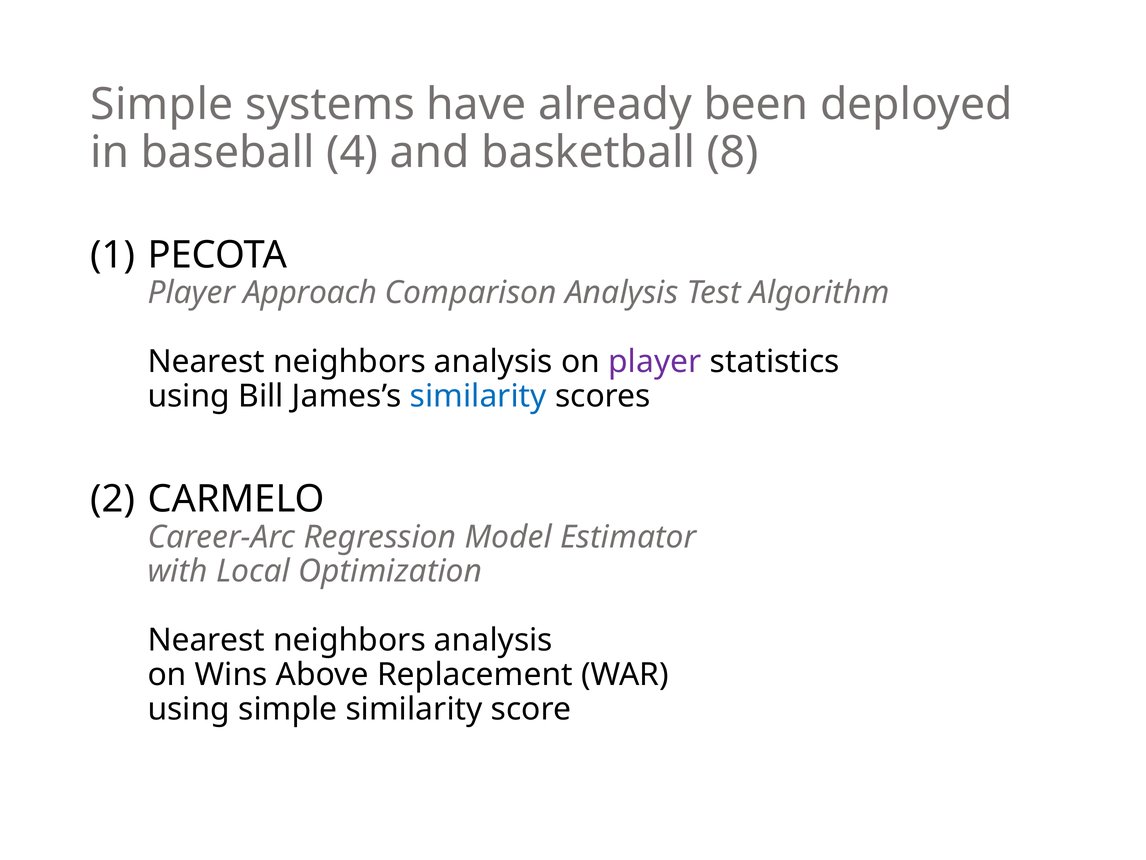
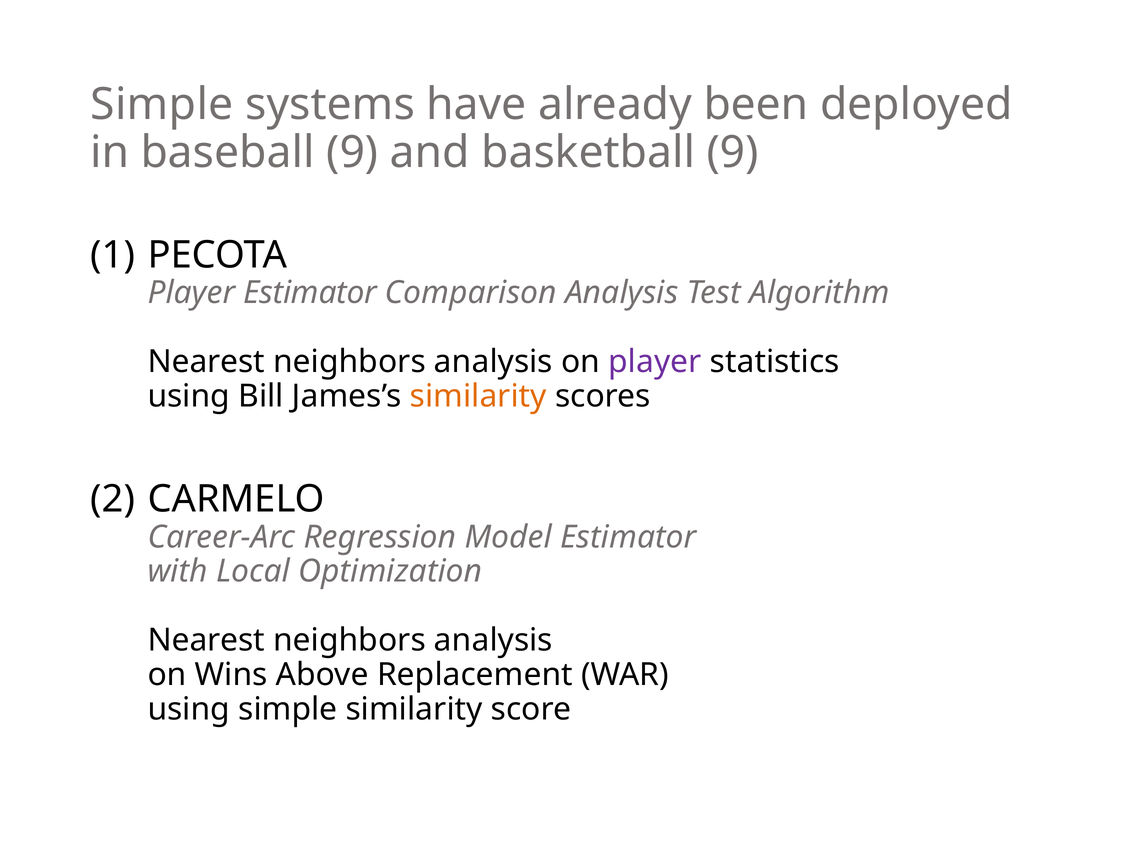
baseball 4: 4 -> 9 (352, 153)
basketball 8: 8 -> 9 (733, 153)
Player Approach: Approach -> Estimator (310, 293)
similarity colour: blue -> orange (478, 396)
